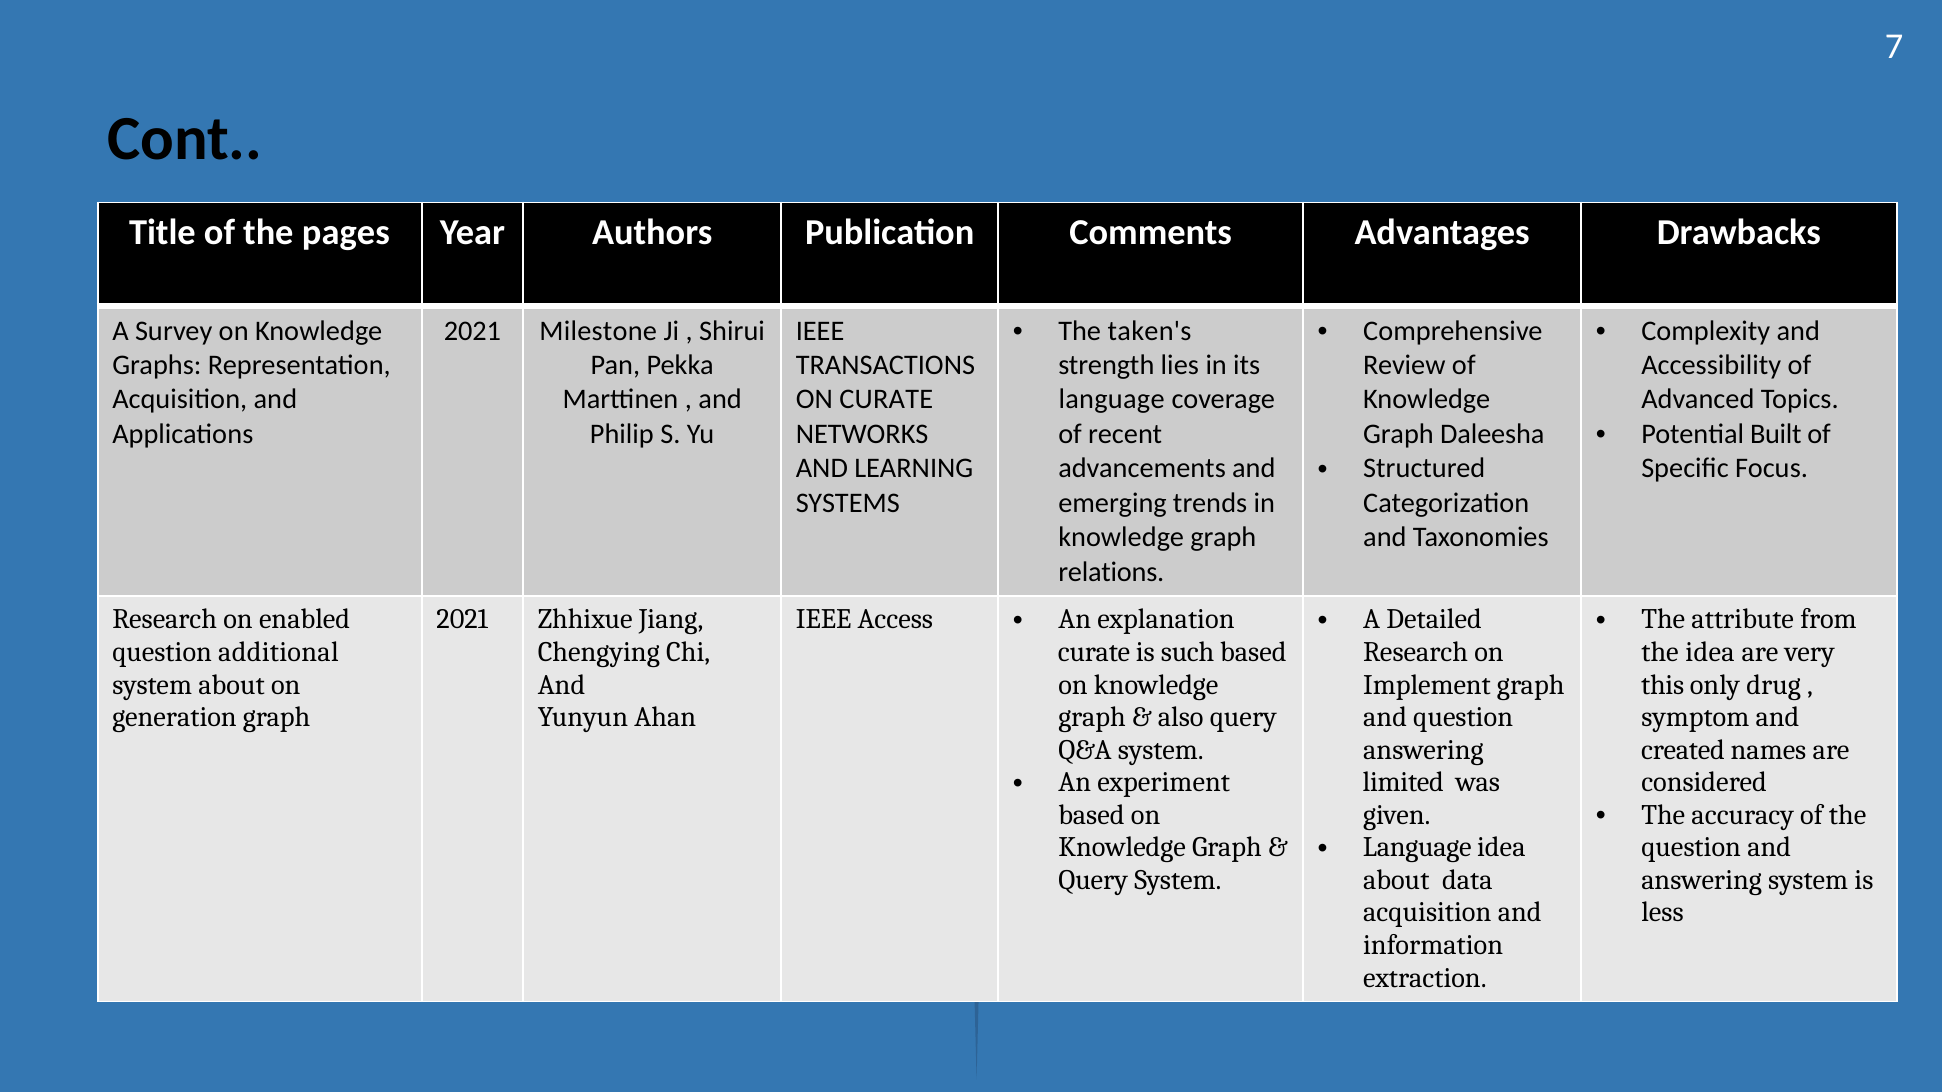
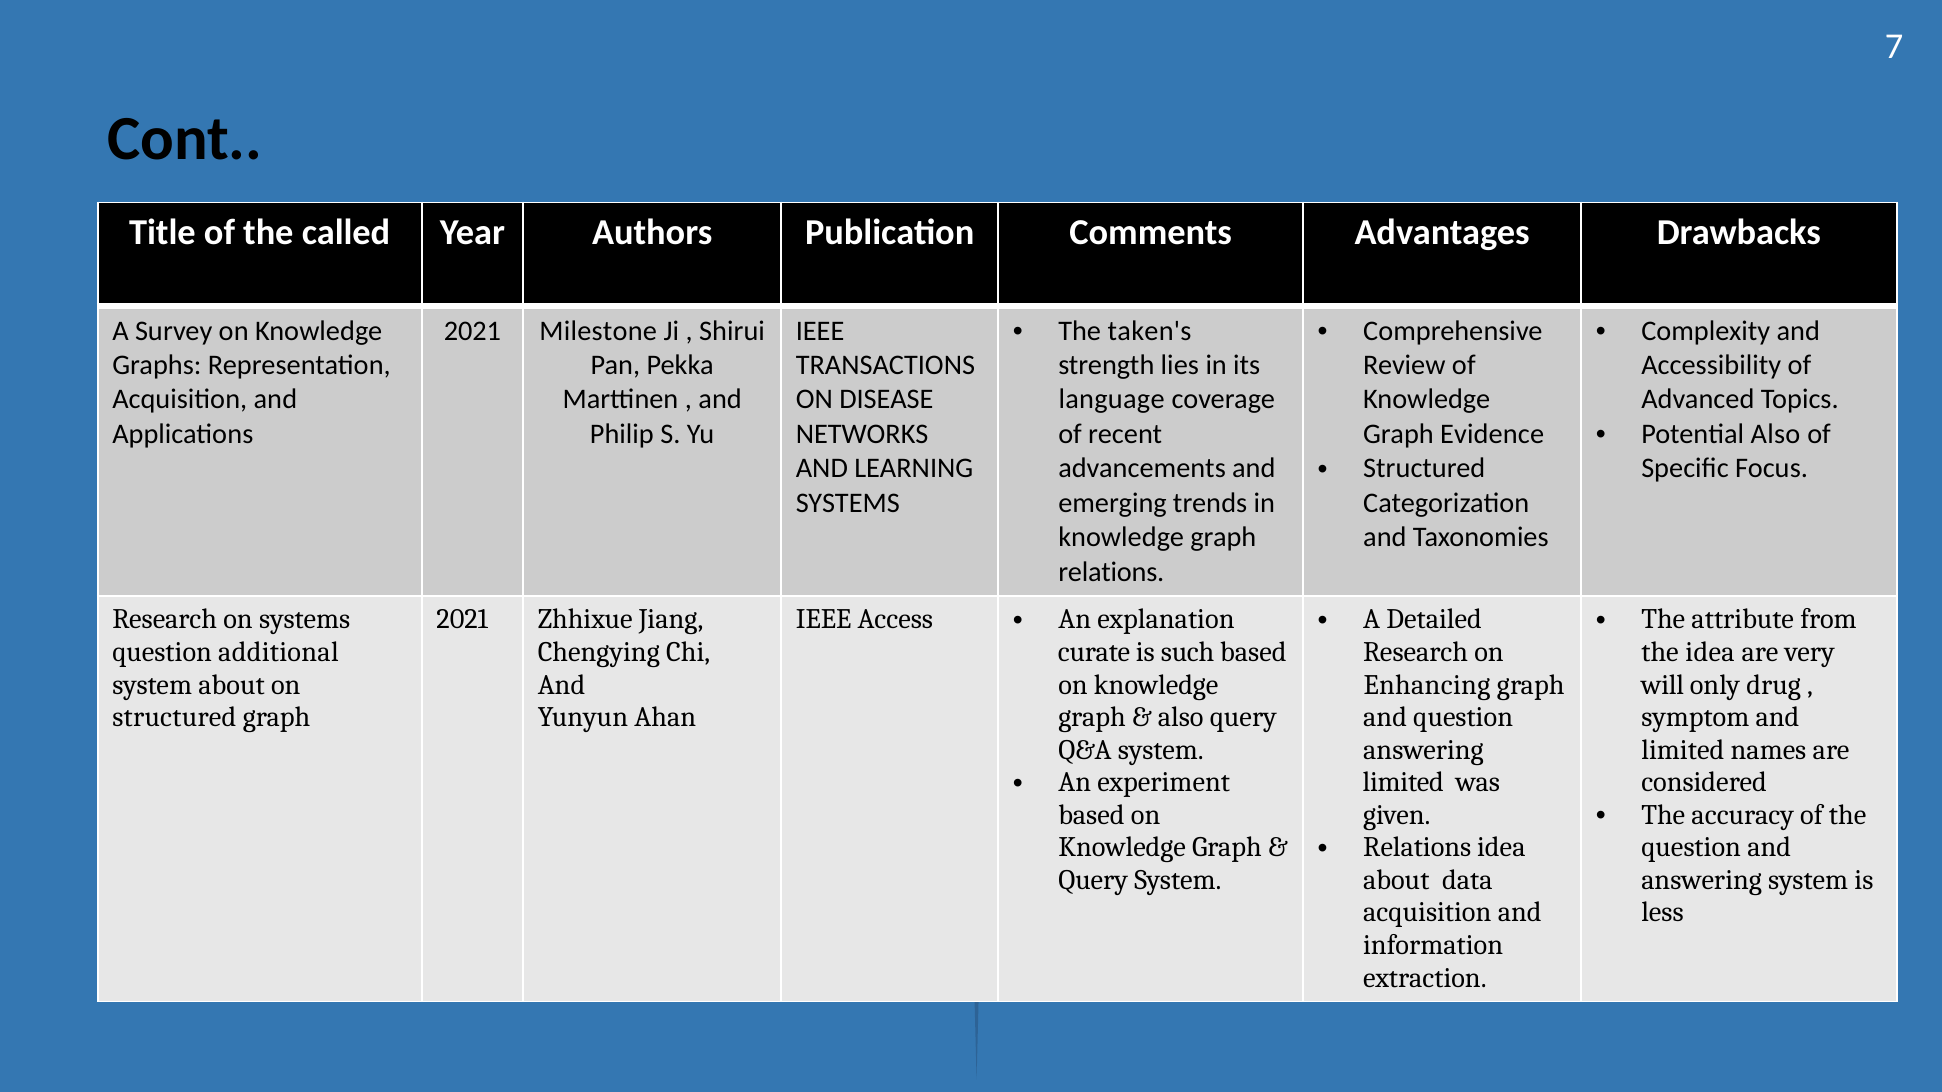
pages: pages -> called (346, 232)
ON CURATE: CURATE -> DISEASE (886, 400)
Potential Built: Built -> Also (1776, 434)
Daleesha: Daleesha -> Evidence (1492, 434)
on enabled: enabled -> systems (305, 620)
Implement: Implement -> Enhancing (1427, 685)
this: this -> will (1663, 685)
generation: generation -> structured (174, 717)
created: created -> limited (1683, 750)
Language: Language -> Relations (1417, 848)
